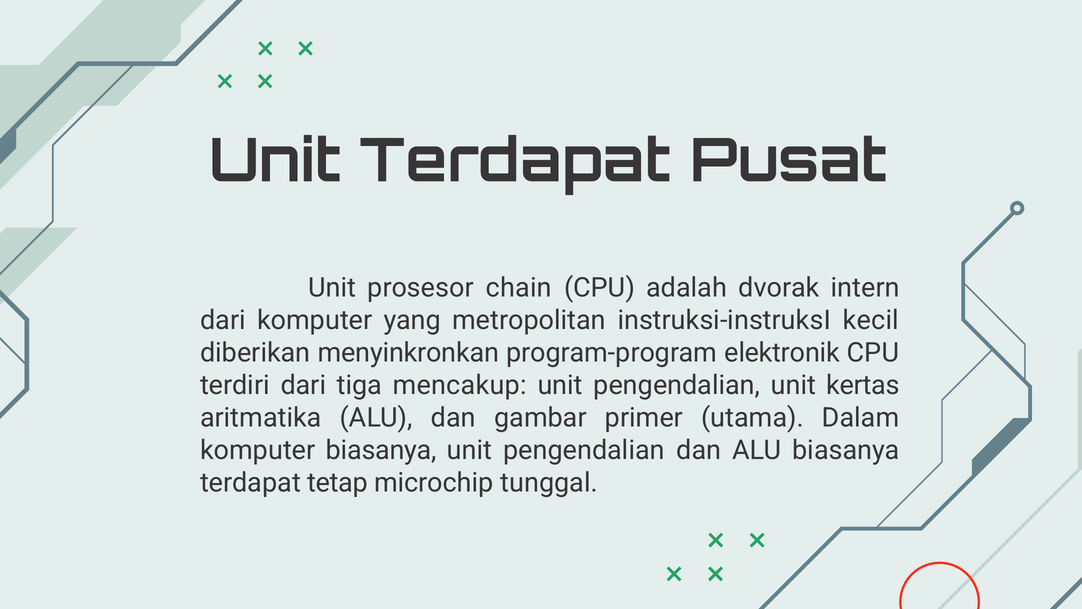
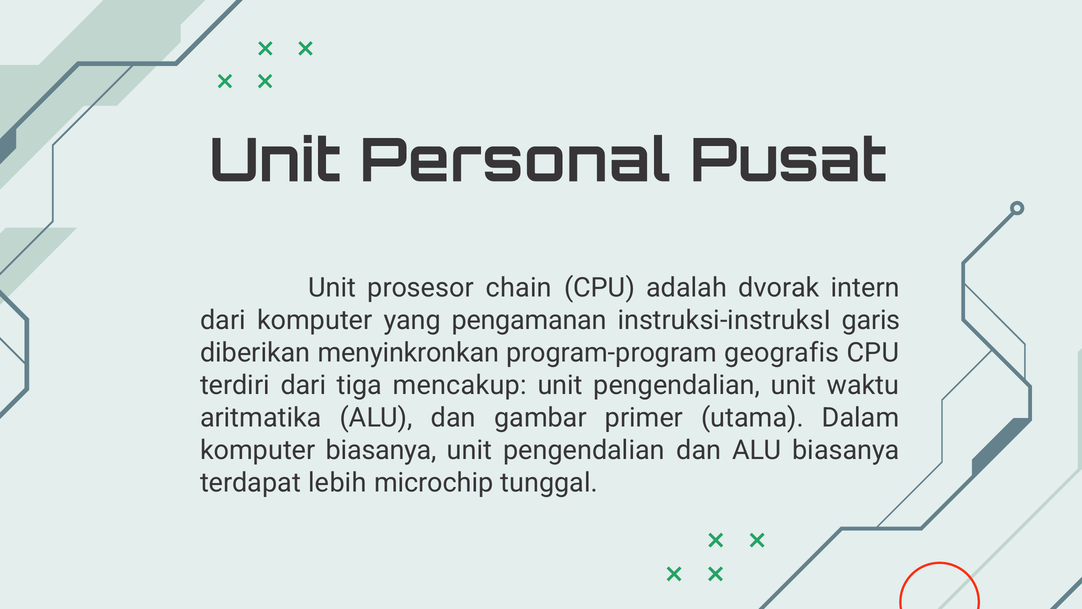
Unit Terdapat: Terdapat -> Personal (515, 161)
metropolitan: metropolitan -> pengamanan (529, 320)
kecil: kecil -> garis (871, 320)
elektronik: elektronik -> geografis (782, 353)
kertas: kertas -> waktu (863, 385)
tetap: tetap -> lebih (337, 482)
